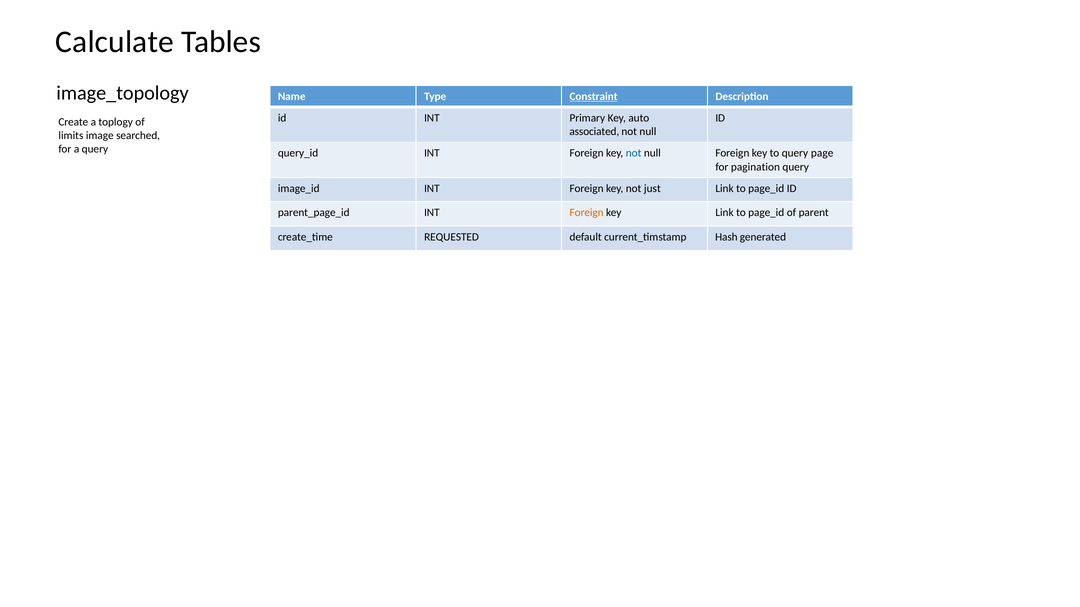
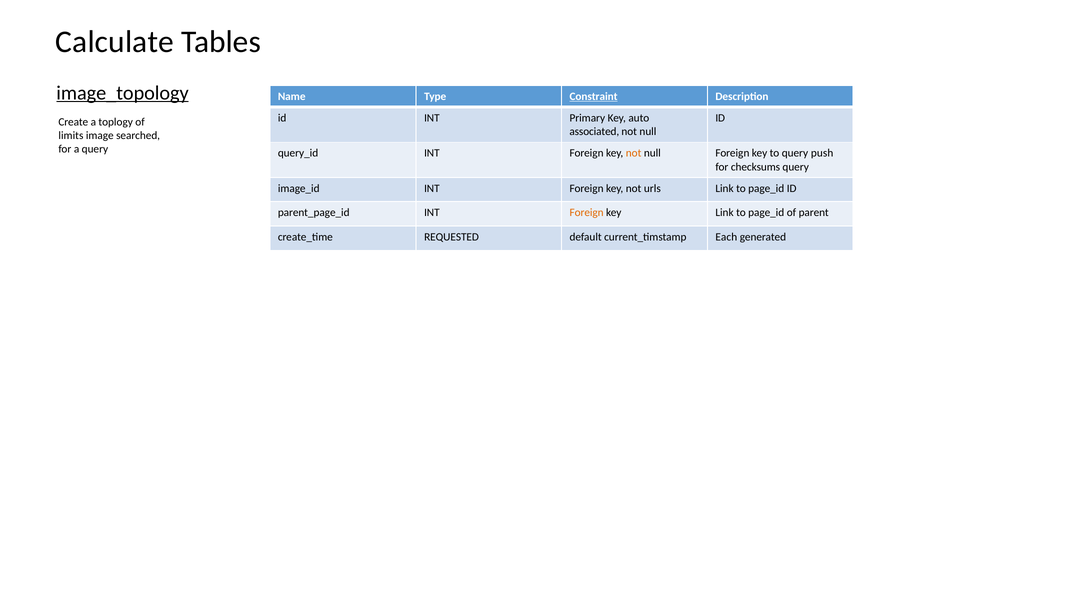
image_topology underline: none -> present (123, 93)
not colour: blue -> orange (634, 153)
page: page -> push (822, 153)
pagination: pagination -> checksums (756, 167)
just: just -> urls (652, 189)
Hash: Hash -> Each (726, 237)
